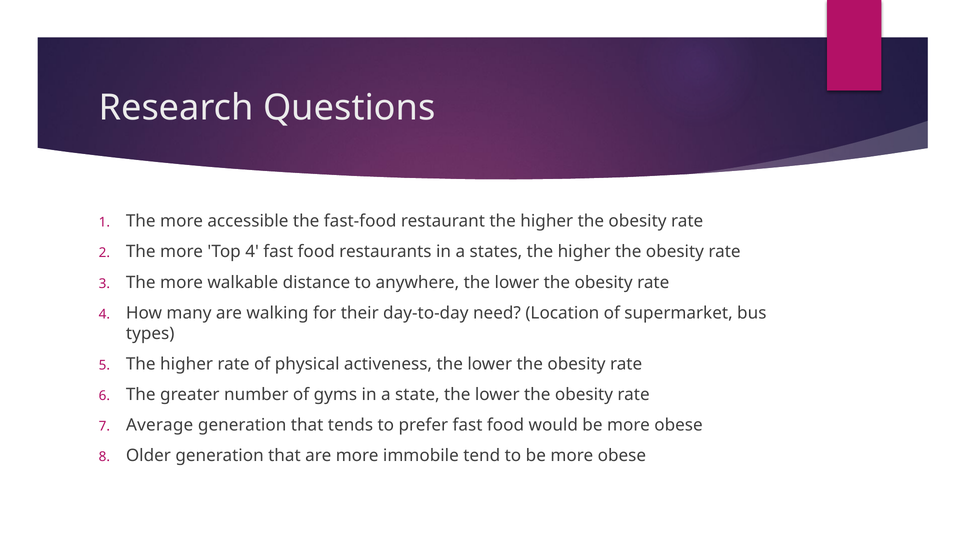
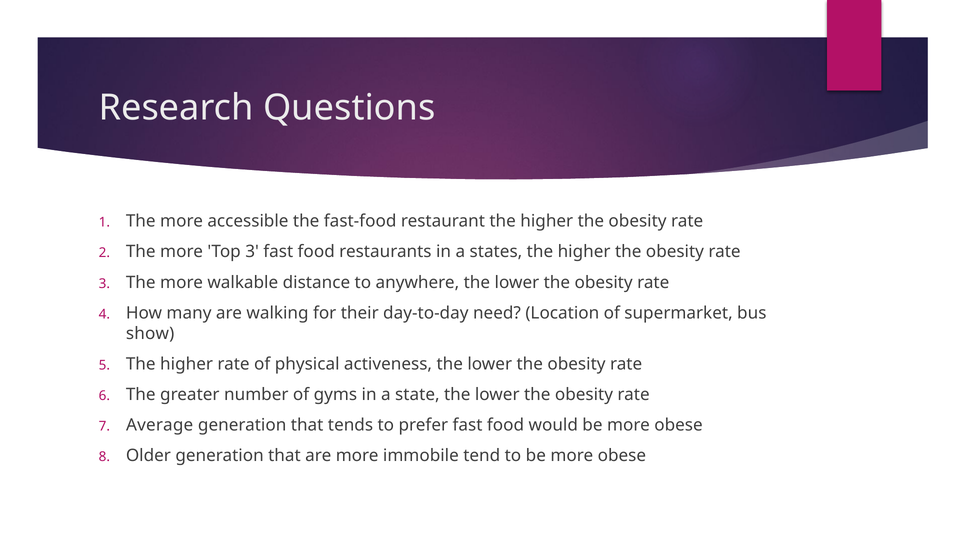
Top 4: 4 -> 3 (252, 252)
types: types -> show (150, 334)
